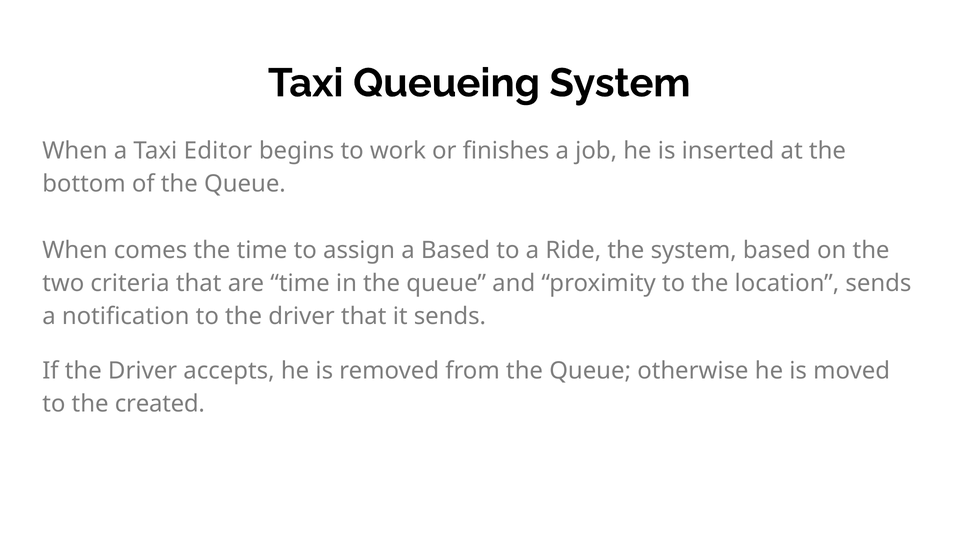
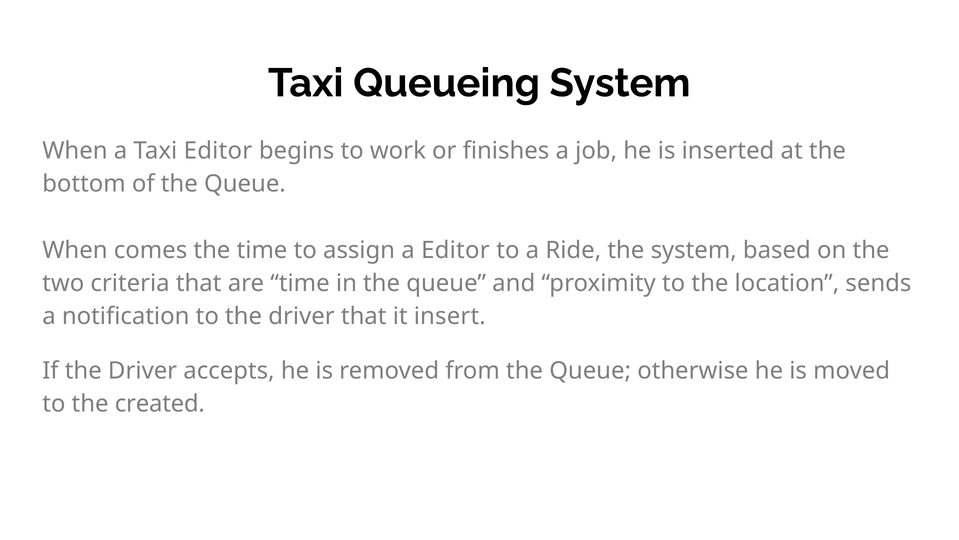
a Based: Based -> Editor (455, 250)
it sends: sends -> insert (450, 316)
